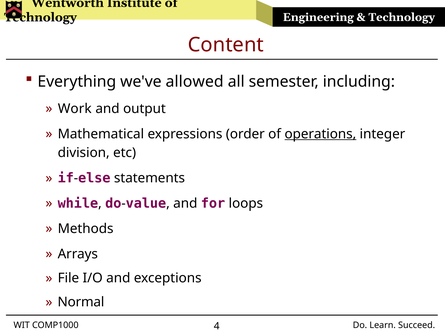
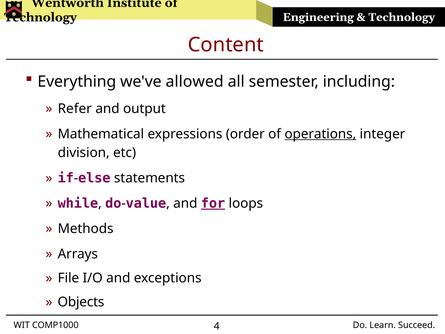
Work: Work -> Refer (75, 109)
for underline: none -> present (213, 203)
Normal: Normal -> Objects (81, 302)
